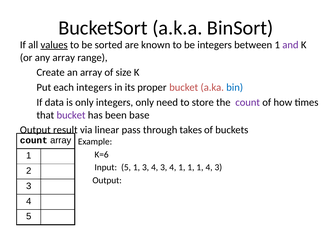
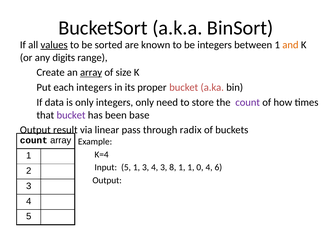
and colour: purple -> orange (290, 45)
any array: array -> digits (64, 58)
array underline: none -> present (91, 72)
bin colour: blue -> black (235, 87)
takes: takes -> radix (191, 130)
K=6: K=6 -> K=4 (102, 154)
4 3 4: 4 -> 8 (173, 167)
1 1 1: 1 -> 0 (200, 167)
3: 3 -> 6 (218, 167)
